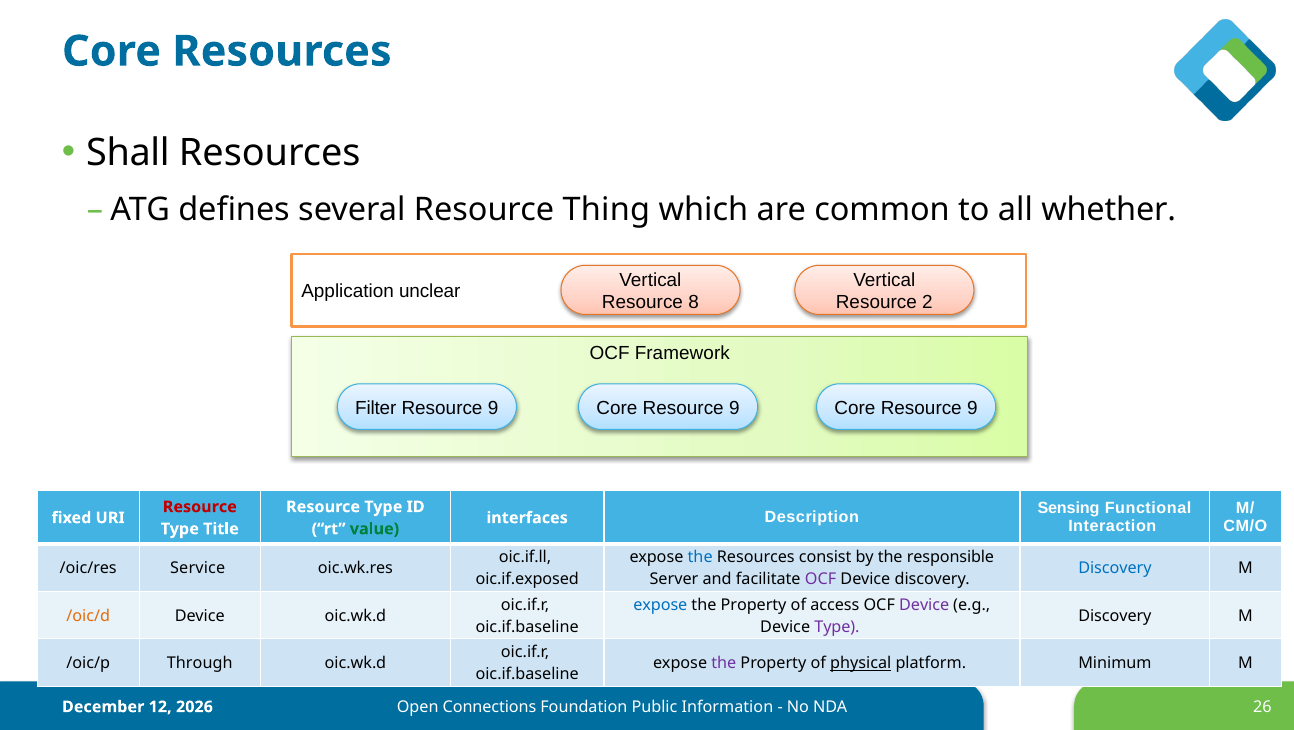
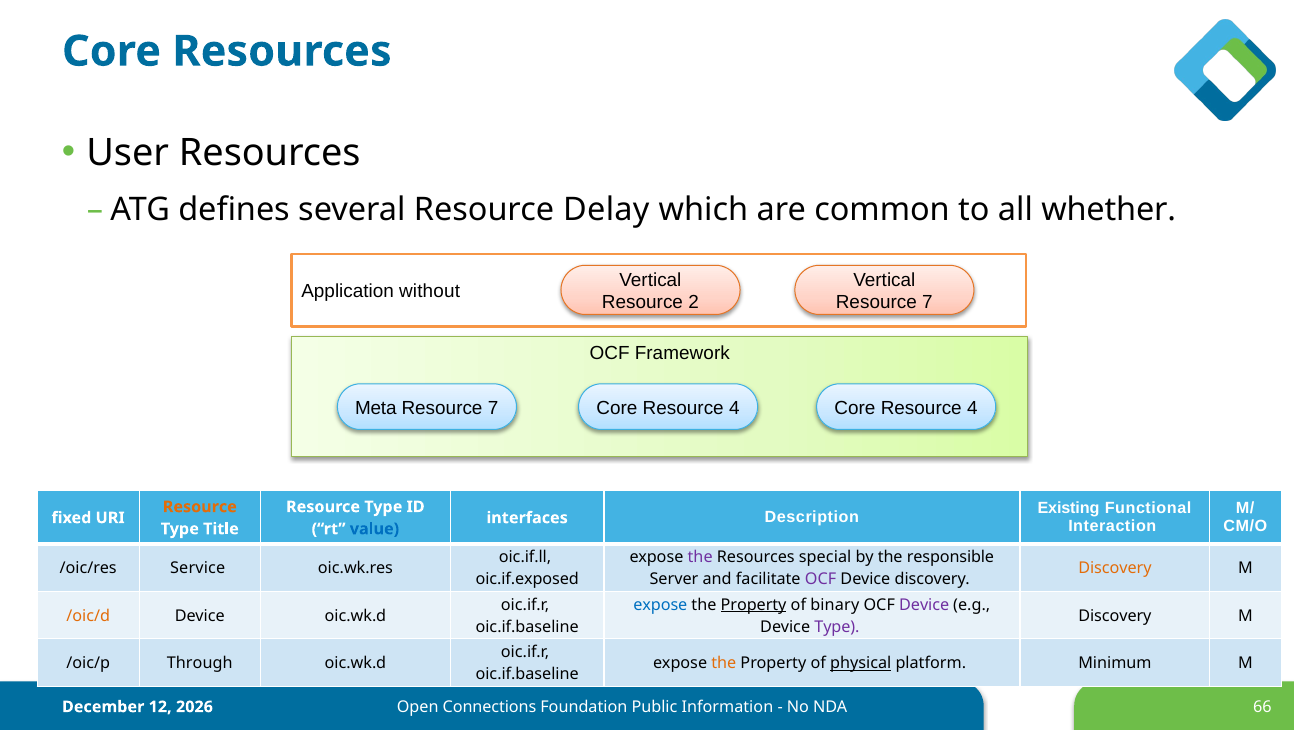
Shall: Shall -> User (128, 153)
Thing: Thing -> Delay (606, 210)
unclear: unclear -> without (430, 291)
8: 8 -> 2 (694, 302)
2: 2 -> 7 (927, 302)
Filter: Filter -> Meta (376, 408)
9: 9 -> 7 (493, 408)
9: 9 -> 4 (734, 408)
9: 9 -> 4 (972, 408)
Sensing: Sensing -> Existing (1068, 508)
Resource colour: red -> orange (200, 507)
value colour: green -> blue (374, 529)
the colour: blue -> purple (700, 557)
consist: consist -> special (825, 557)
Discovery colour: blue -> orange (1115, 568)
Property underline: none -> present (754, 605)
access: access -> binary (835, 605)
the colour: purple -> orange (724, 663)
26: 26 -> 66 (1262, 707)
